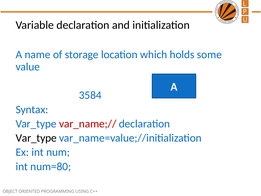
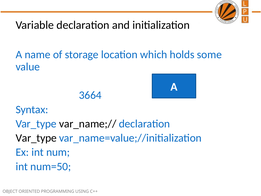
3584: 3584 -> 3664 (90, 95)
var_name;// colour: red -> black (88, 124)
num=80: num=80 -> num=50 (51, 166)
